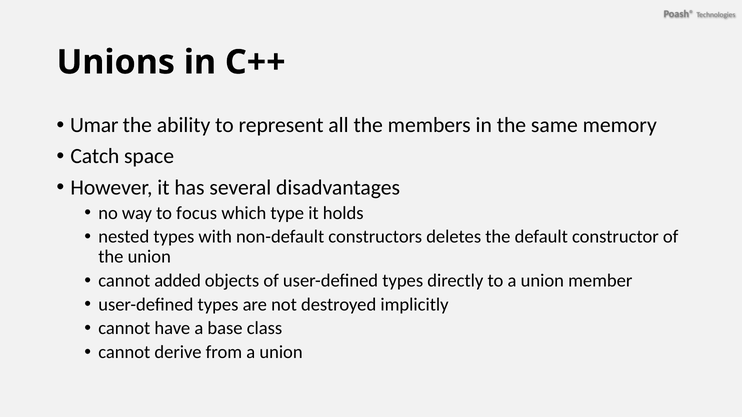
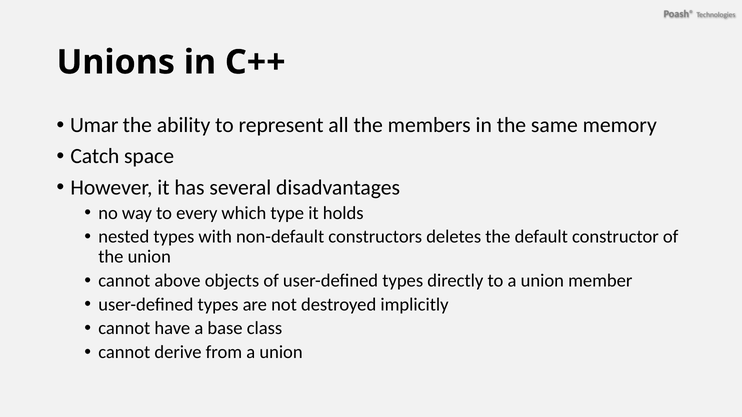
focus: focus -> every (197, 213)
added: added -> above (177, 281)
